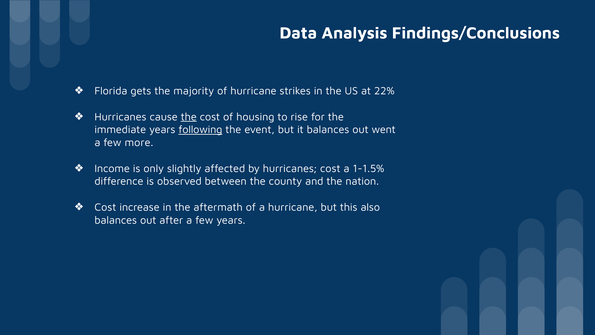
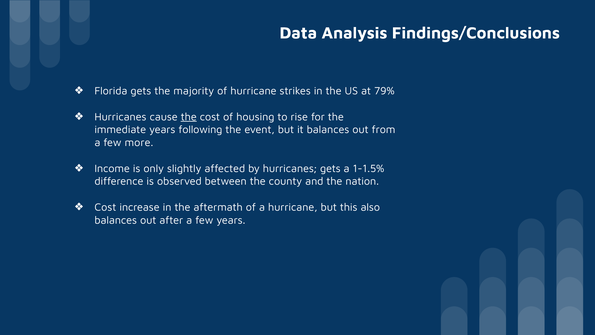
22%: 22% -> 79% (384, 91)
following underline: present -> none (200, 130)
went: went -> from (384, 130)
hurricanes cost: cost -> gets (330, 168)
